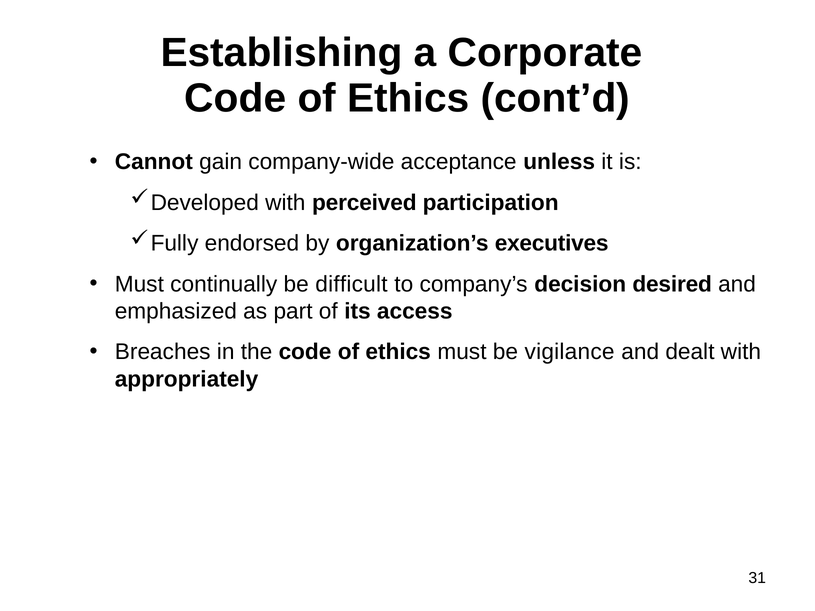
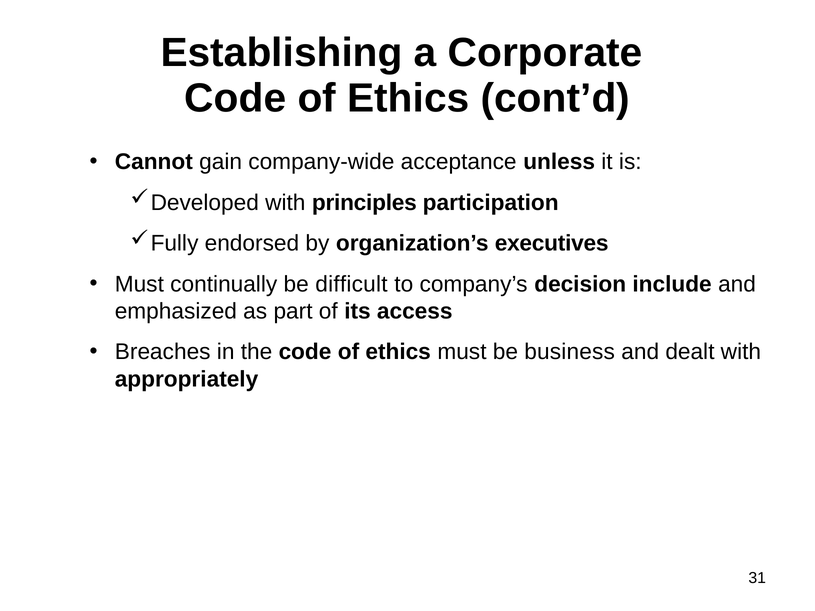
perceived: perceived -> principles (364, 203)
desired: desired -> include (672, 284)
vigilance: vigilance -> business (570, 352)
